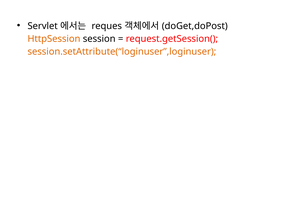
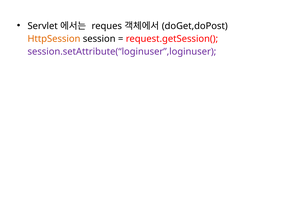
session.setAttribute(“loginuser”,loginuser colour: orange -> purple (122, 52)
